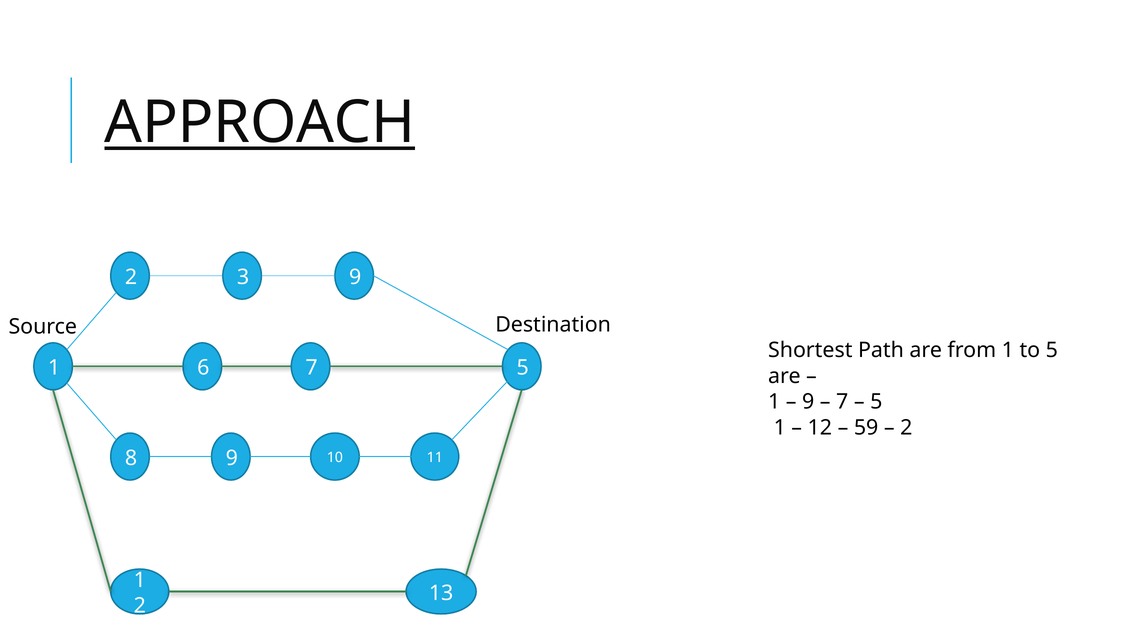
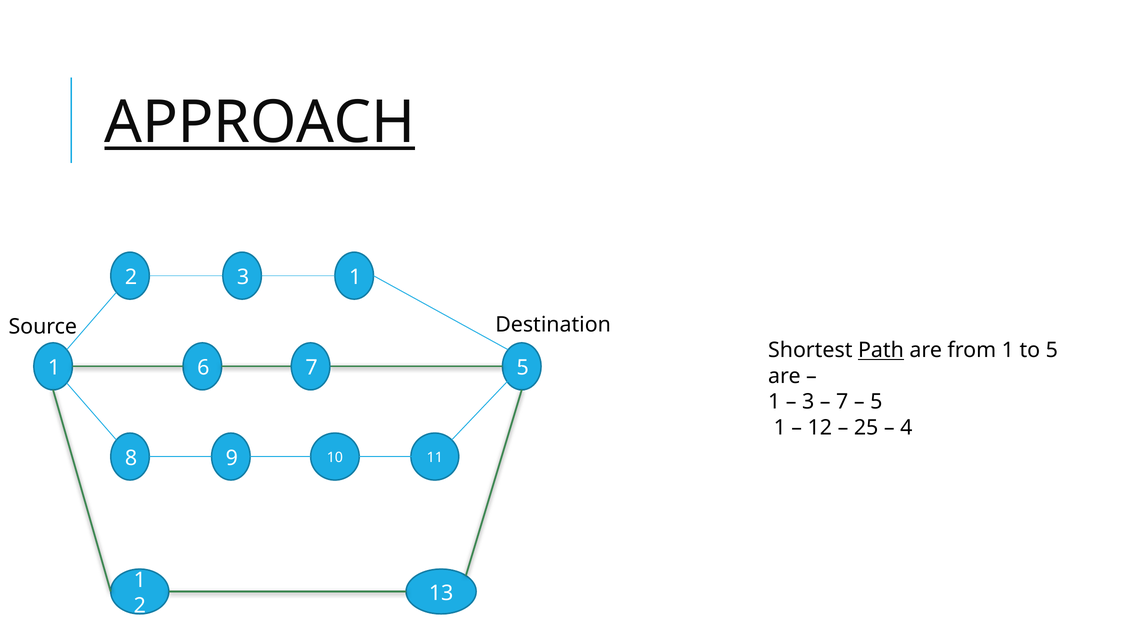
3 9: 9 -> 1 (355, 277)
Path underline: none -> present (881, 350)
9: 9 -> 3 (808, 402)
59: 59 -> 25 (866, 427)
2: 2 -> 4 (906, 427)
